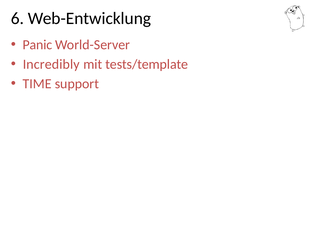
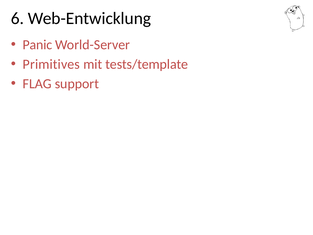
Incredibly: Incredibly -> Primitives (51, 64)
TIME: TIME -> FLAG (37, 84)
